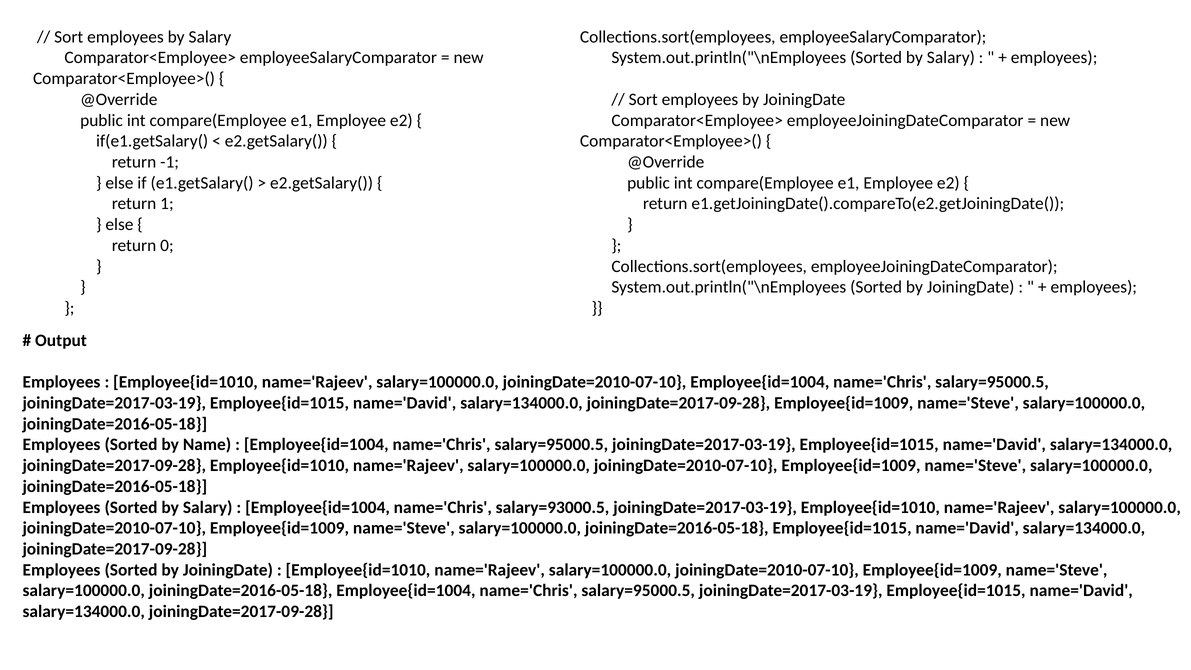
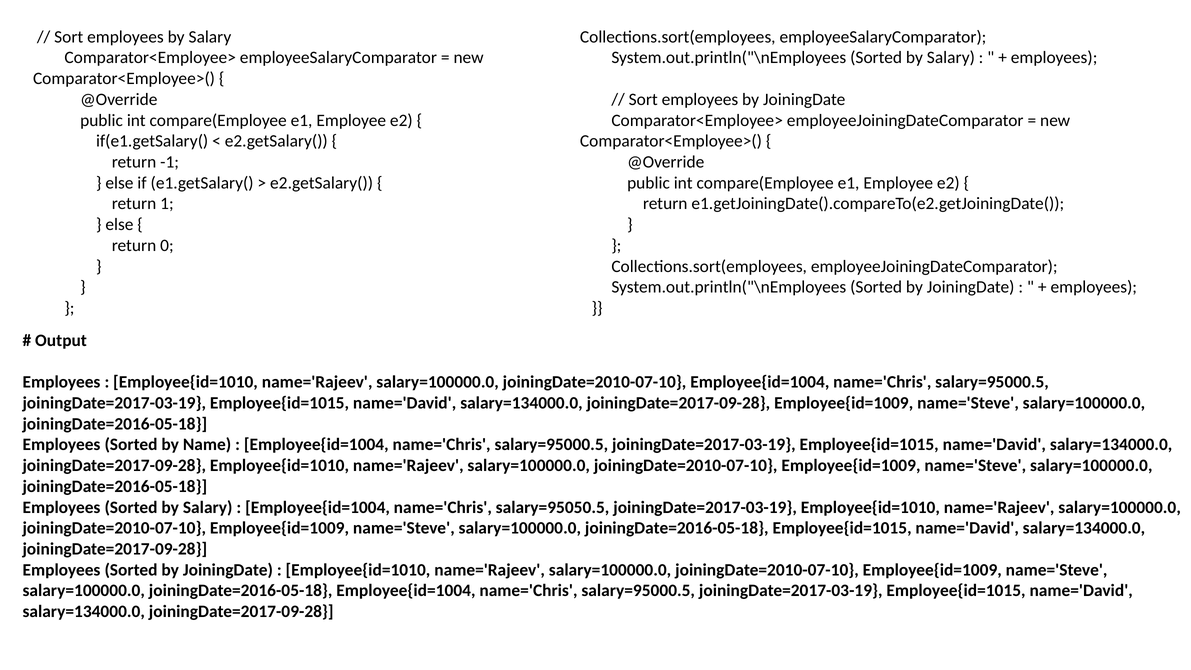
salary=93000.5: salary=93000.5 -> salary=95050.5 (553, 507)
